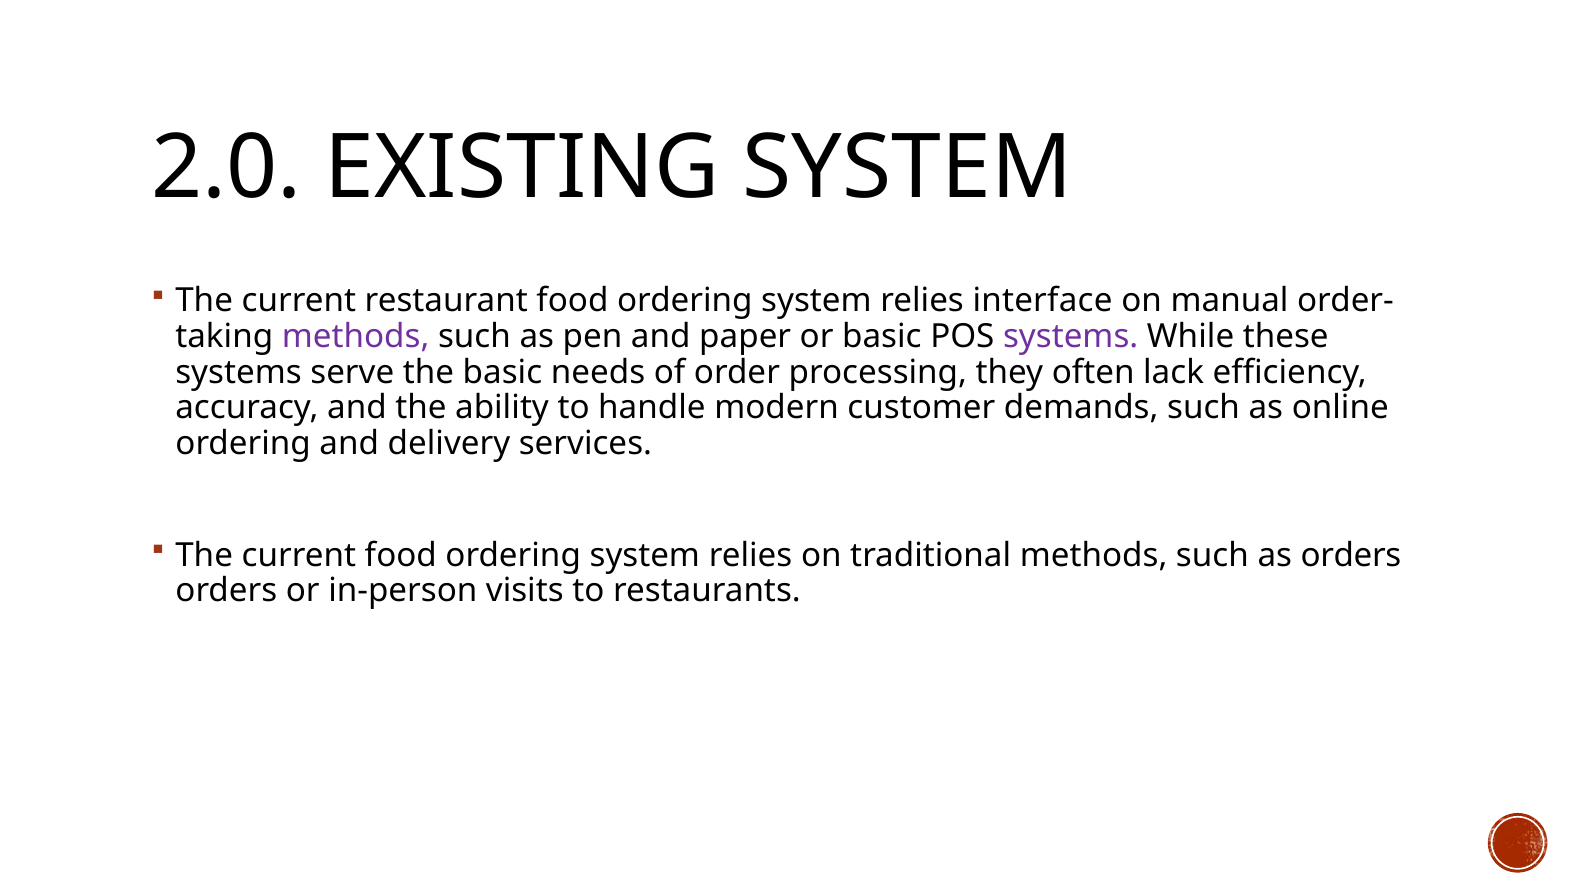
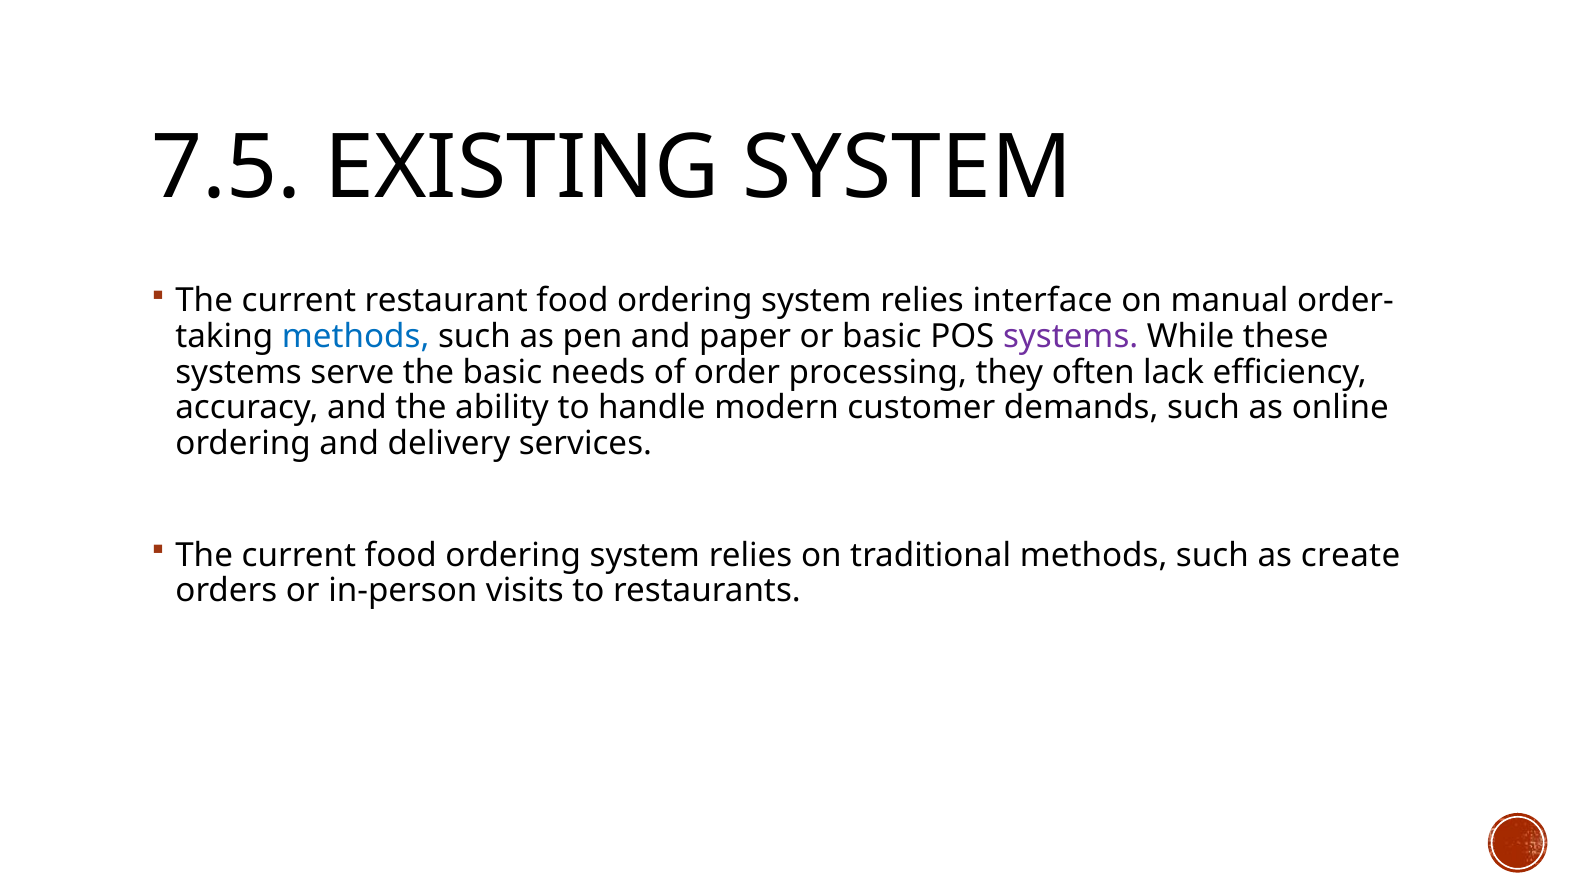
2.0: 2.0 -> 7.5 (227, 168)
methods colour: purple -> blue (356, 336)
as orders: orders -> create (1351, 555)
